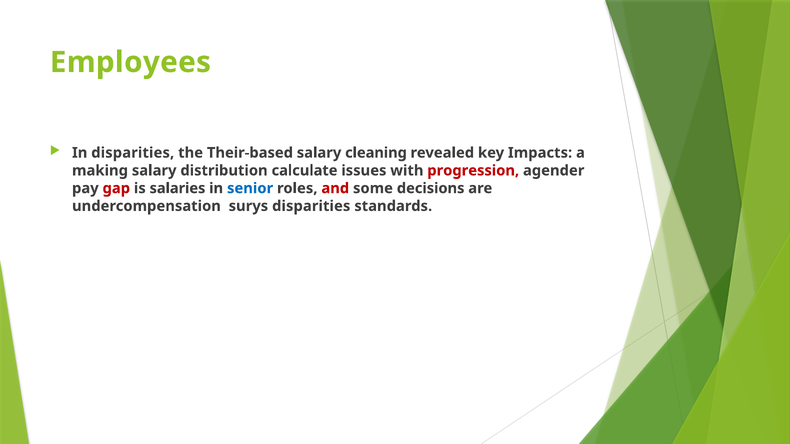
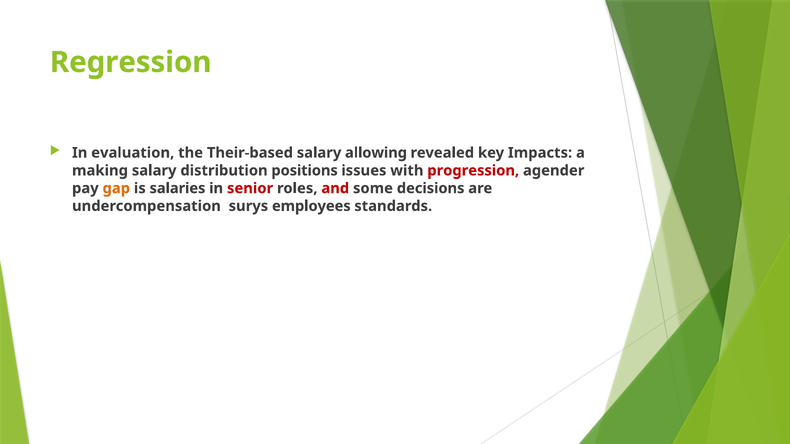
Employees: Employees -> Regression (131, 62)
In disparities: disparities -> evaluation (133, 153)
cleaning: cleaning -> allowing (376, 153)
calculate: calculate -> positions (305, 171)
gap colour: red -> orange (116, 188)
senior colour: blue -> red (250, 188)
surys disparities: disparities -> employees (311, 206)
